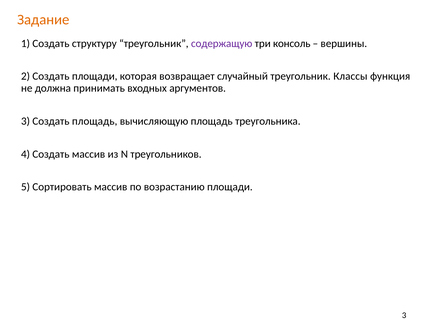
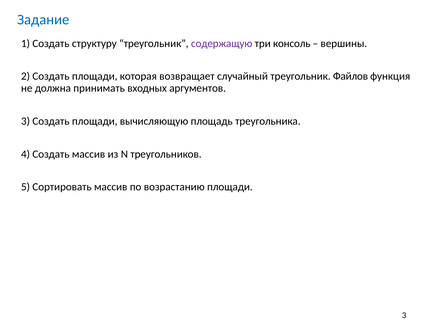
Задание colour: orange -> blue (43, 20)
Классы: Классы -> Файлов (351, 76)
3 Создать площадь: площадь -> площади (95, 121)
